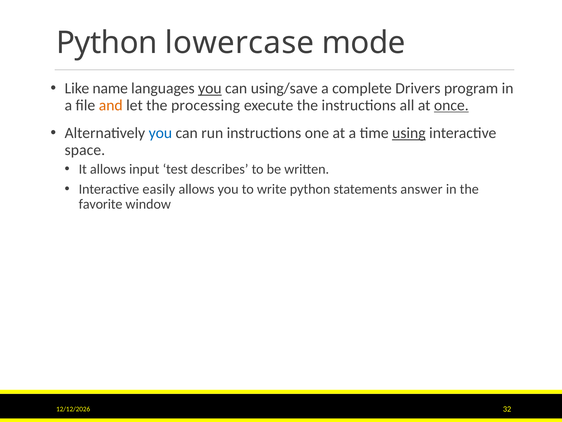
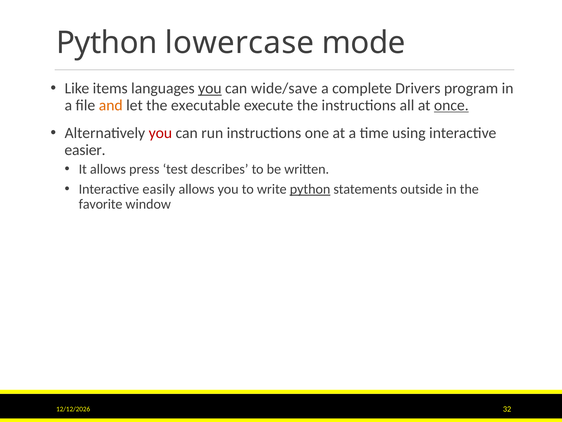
name: name -> items (110, 88)
using/save: using/save -> wide/save (284, 88)
processing: processing -> executable (206, 105)
you colour: blue -> red (160, 133)
using underline: present -> none (409, 133)
space: space -> easier (85, 150)
input: input -> press (144, 169)
python underline: none -> present (310, 189)
answer: answer -> outside (422, 189)
